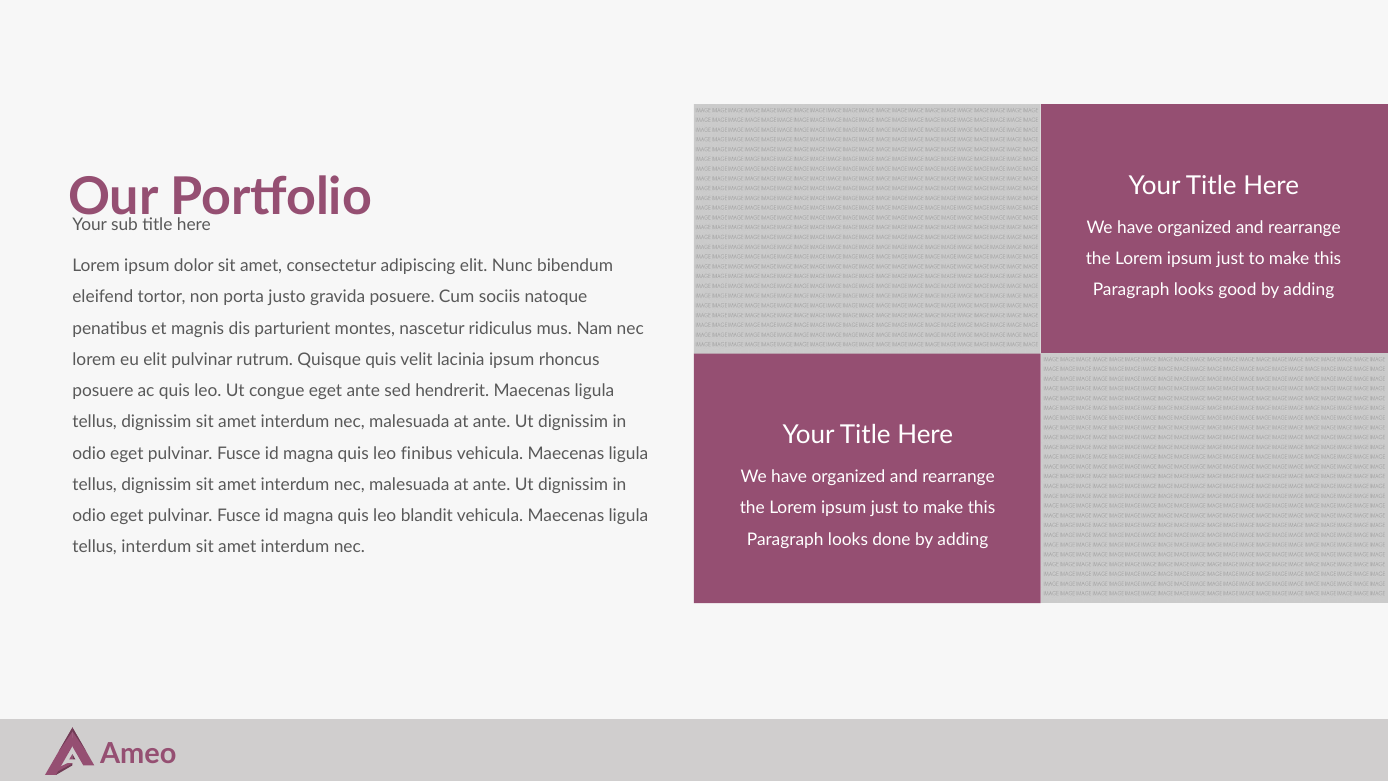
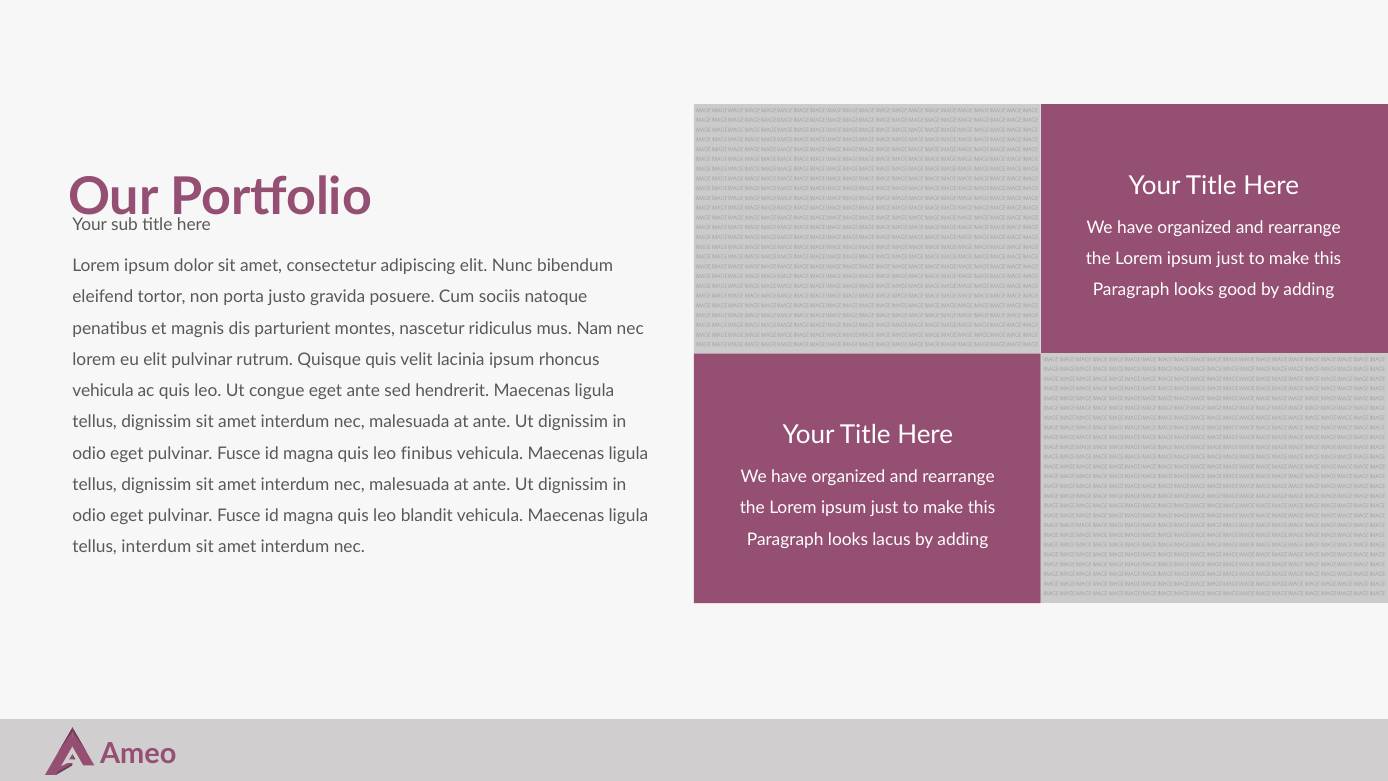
posuere: posuere -> vehicula (103, 391)
done: done -> lacus (891, 539)
